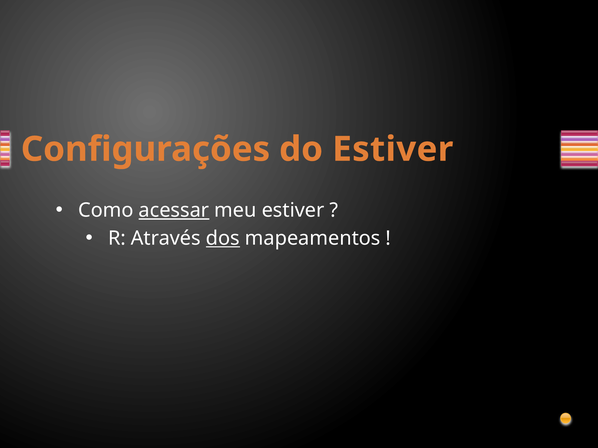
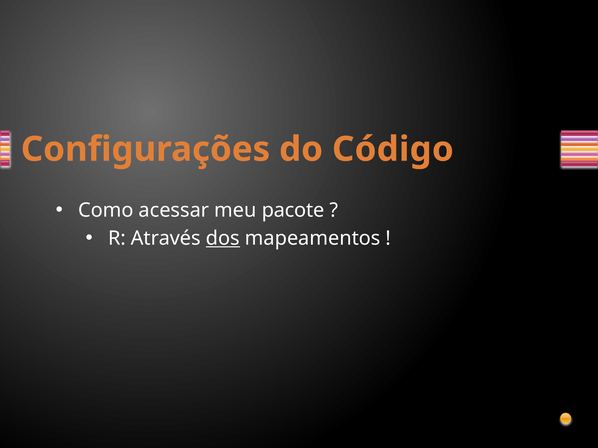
do Estiver: Estiver -> Código (393, 149)
acessar underline: present -> none (174, 211)
meu estiver: estiver -> pacote (293, 211)
